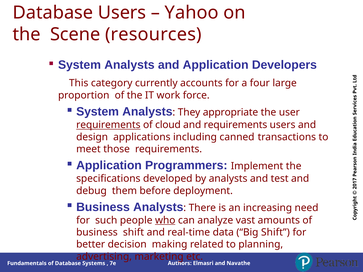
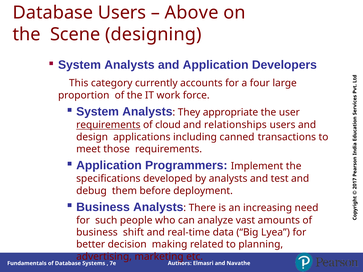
Yahoo: Yahoo -> Above (192, 13)
resources: resources -> designing (153, 34)
and requirements: requirements -> relationships (235, 125)
who underline: present -> none (165, 220)
Big Shift: Shift -> Lyea (275, 233)
